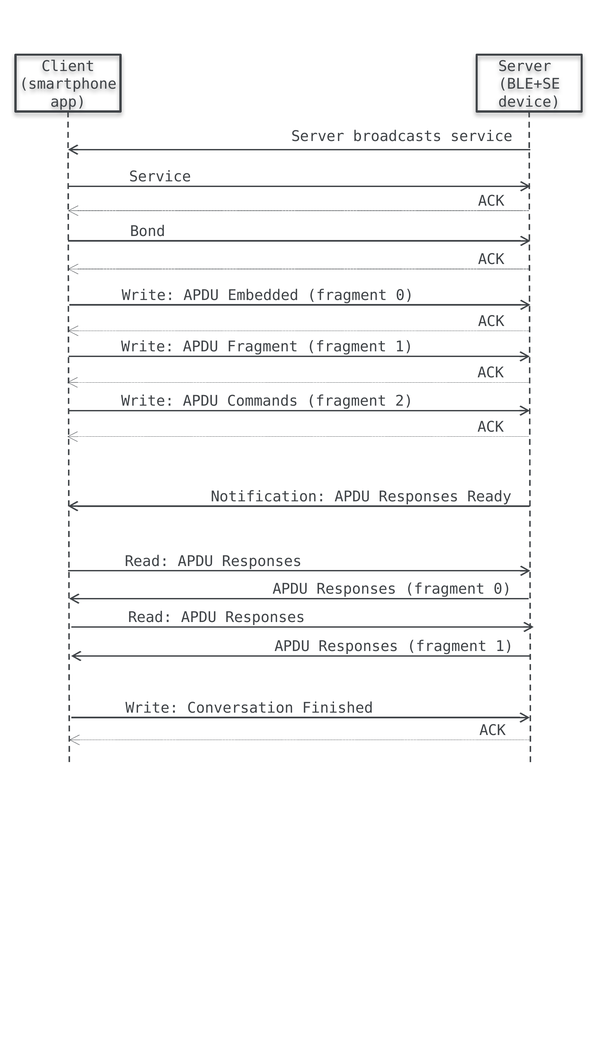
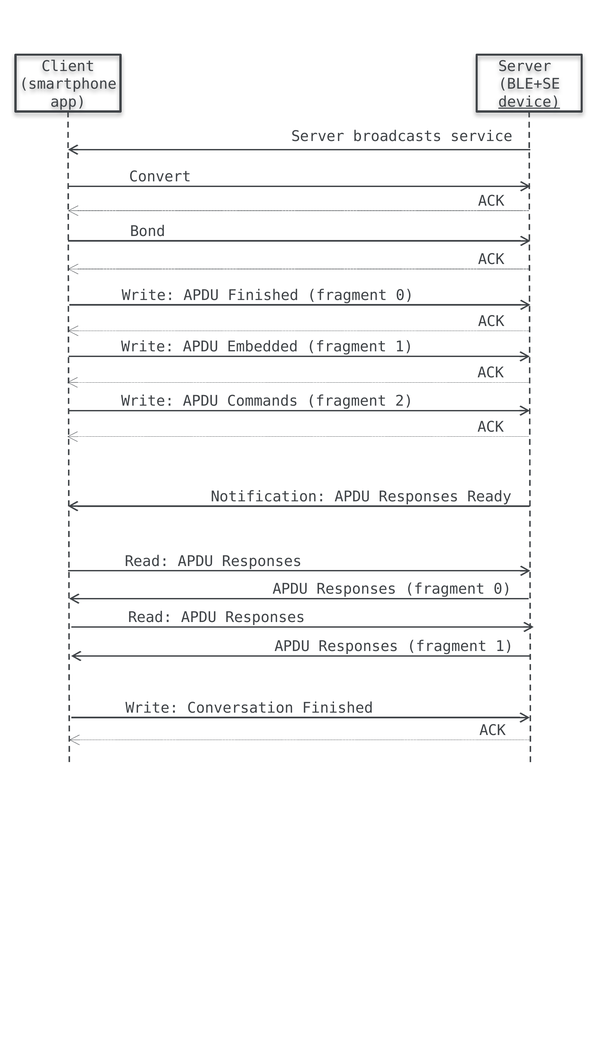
device underline: none -> present (529, 102)
Service: Service -> Convert (160, 177)
APDU Embedded: Embedded -> Finished (263, 295)
APDU Fragment: Fragment -> Embedded (263, 347)
